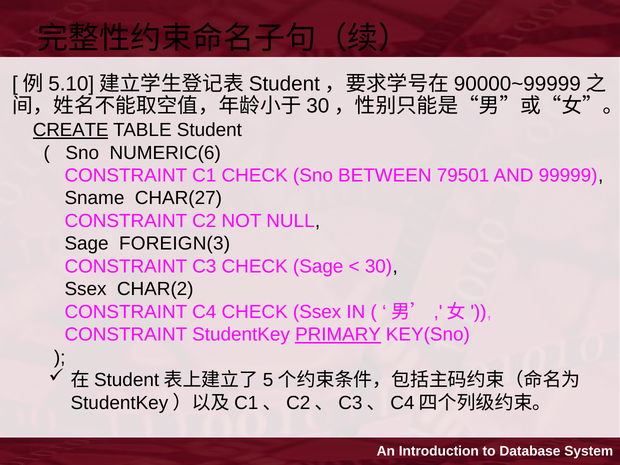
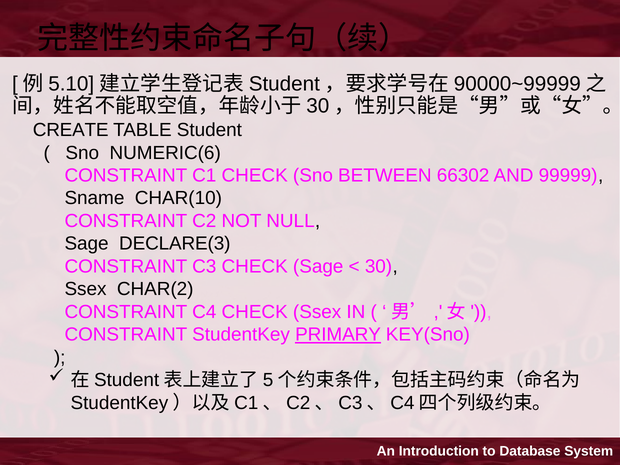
CREATE underline: present -> none (71, 130)
79501: 79501 -> 66302 (463, 176)
CHAR(27: CHAR(27 -> CHAR(10 (178, 198)
FOREIGN(3: FOREIGN(3 -> DECLARE(3 (175, 244)
